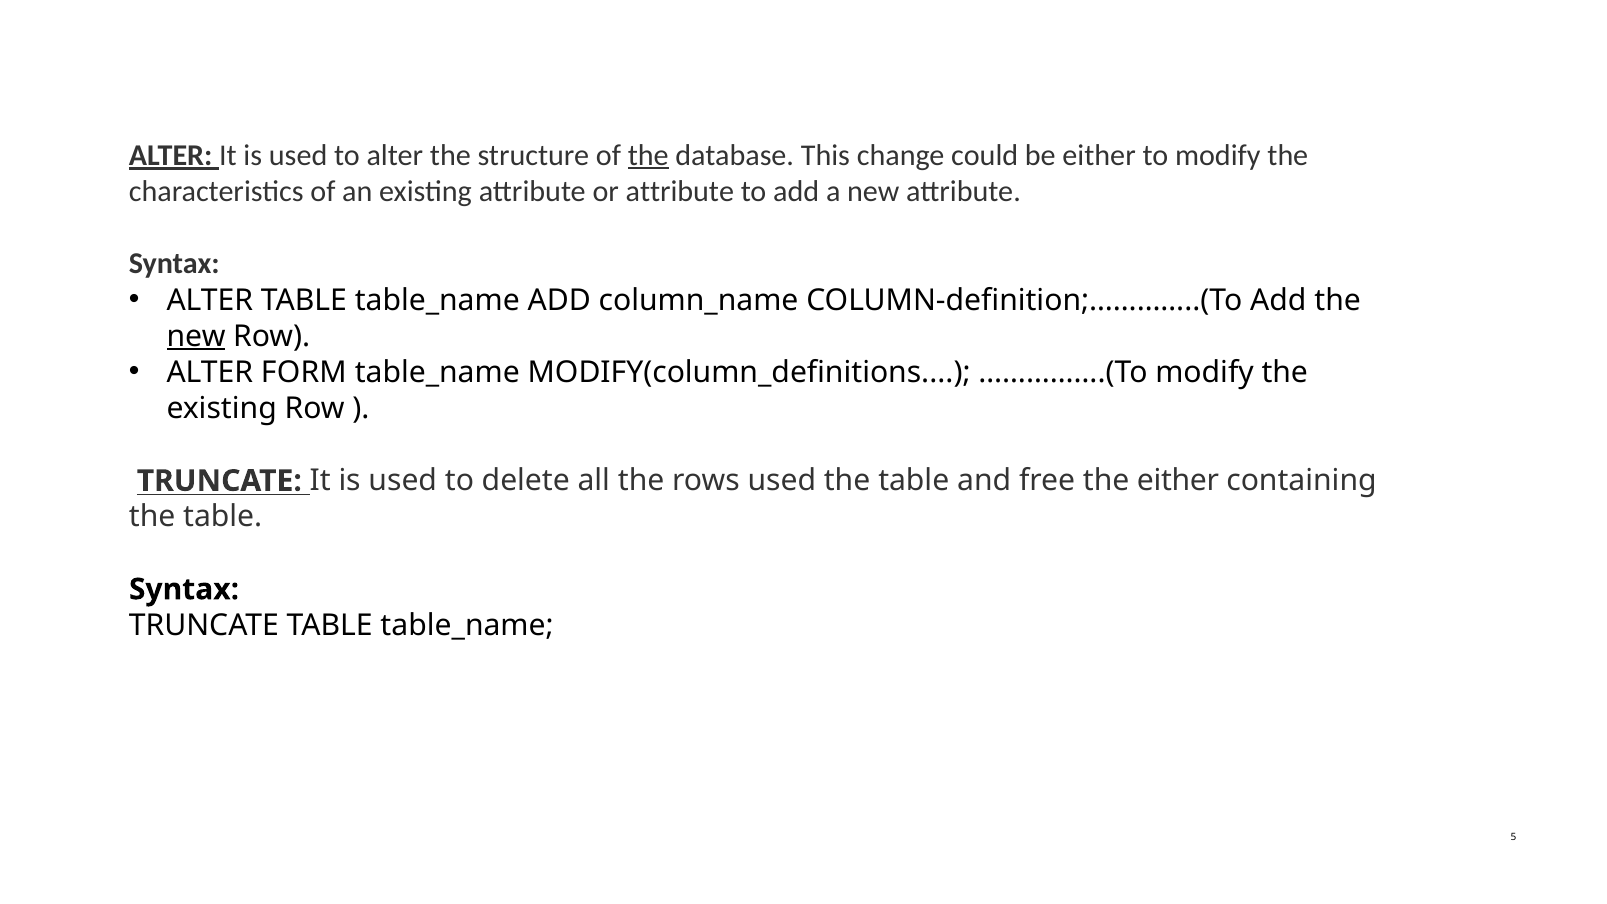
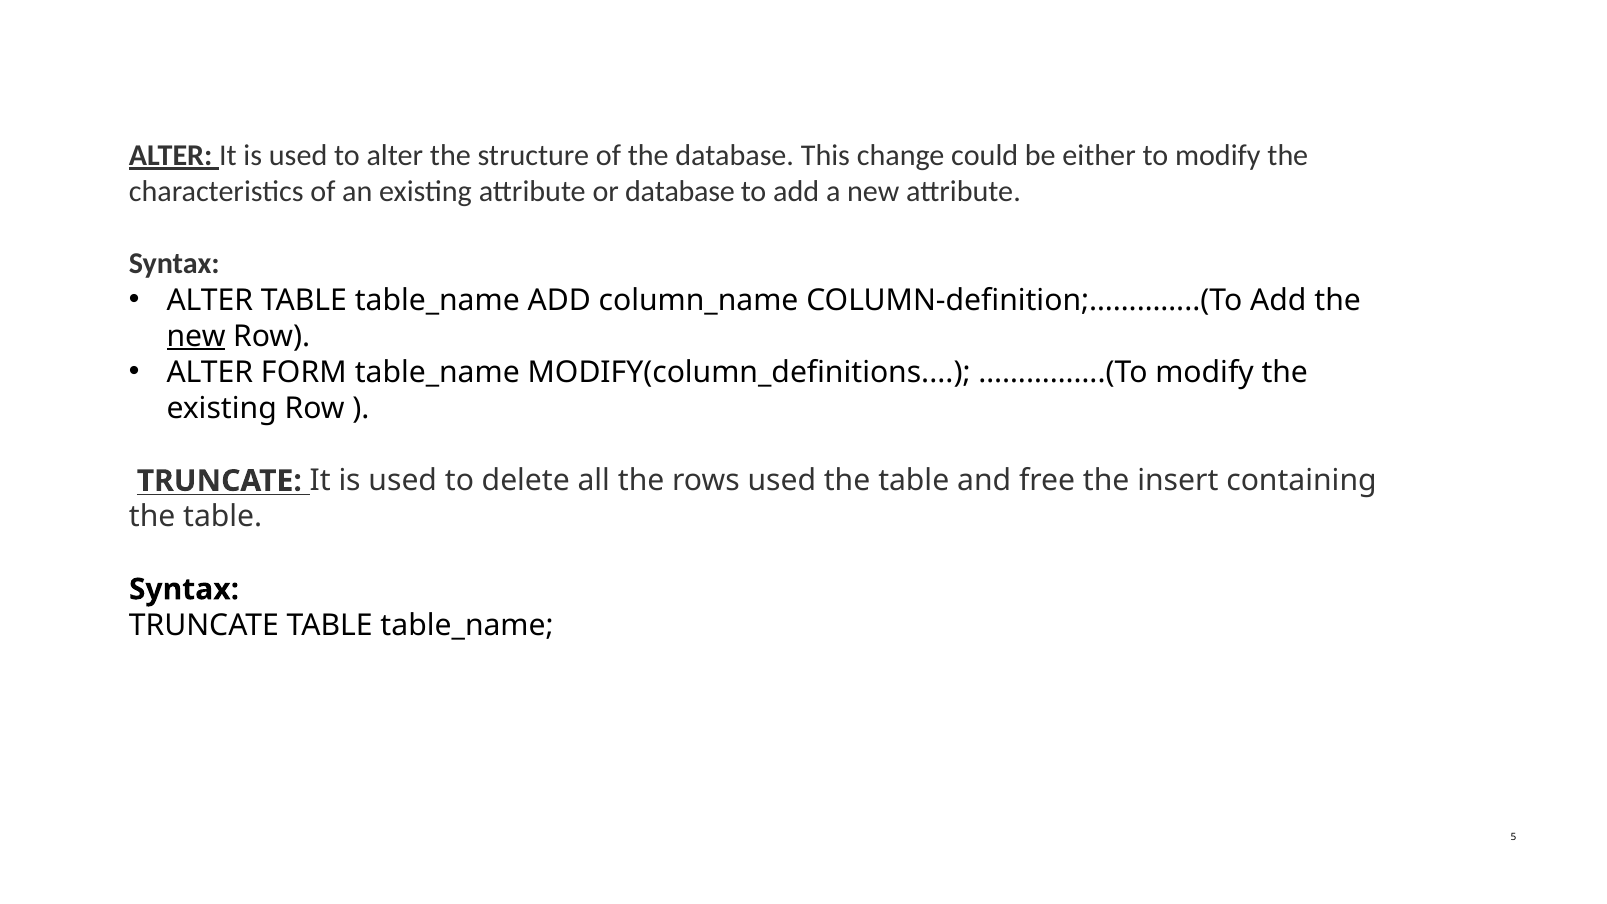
the underline: present -> none (648, 155)
or attribute: attribute -> database (680, 192)
the either: either -> insert (1178, 481)
